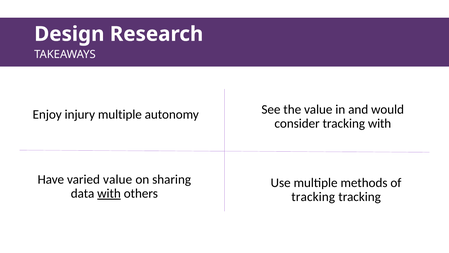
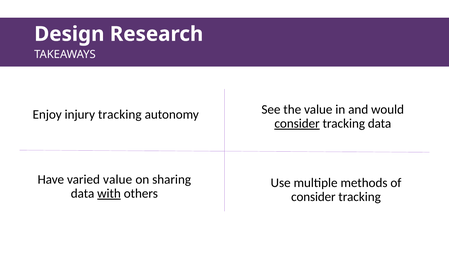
injury multiple: multiple -> tracking (120, 114)
consider underline: none -> present (297, 123)
tracking with: with -> data (380, 123)
tracking: tracking -> consider (313, 197)
